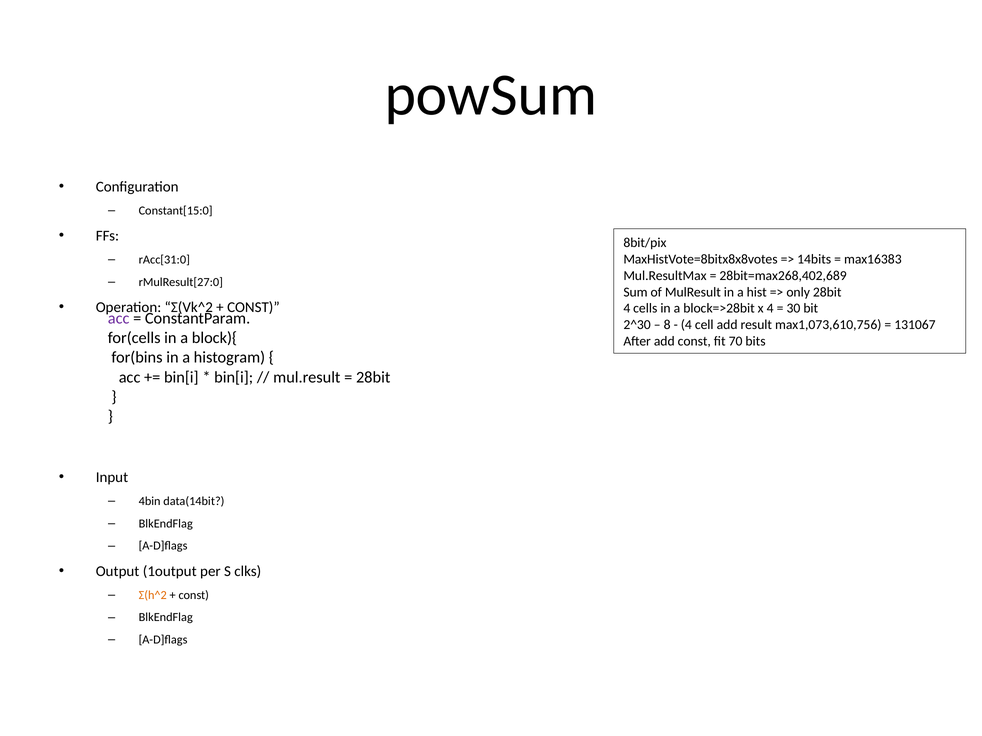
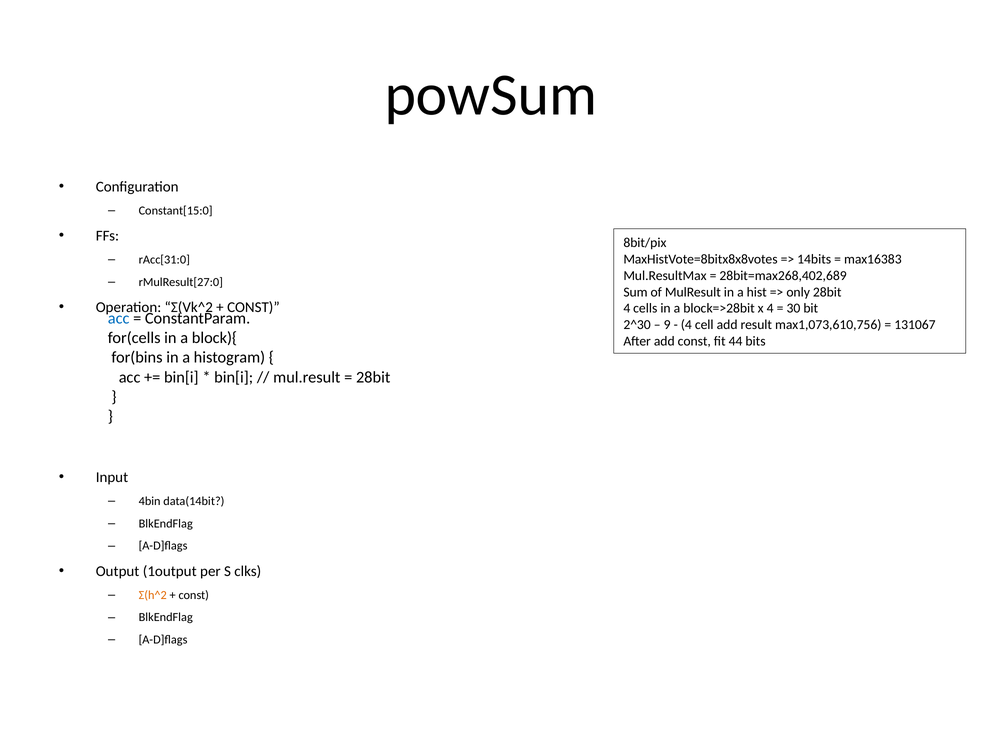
acc colour: purple -> blue (119, 319)
8: 8 -> 9 (667, 325)
70: 70 -> 44 (736, 341)
